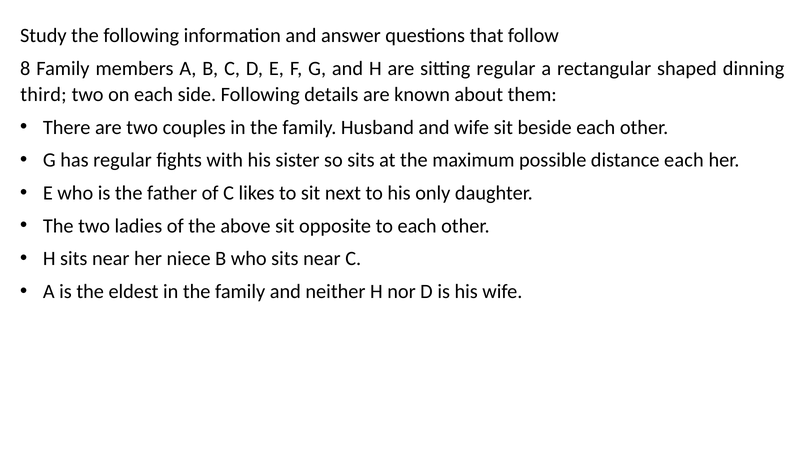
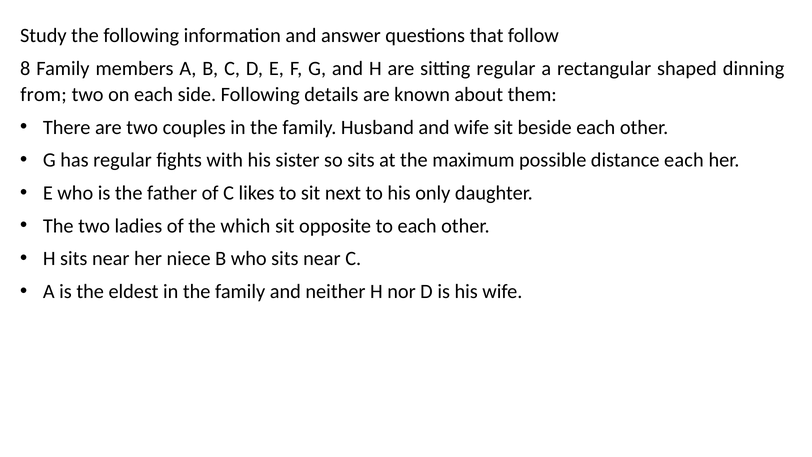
third: third -> from (43, 95)
above: above -> which (245, 226)
